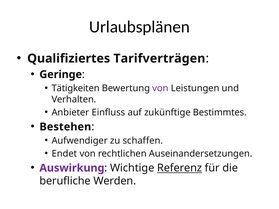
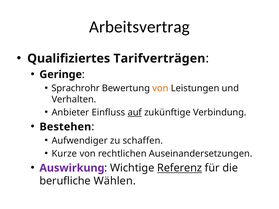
Urlaubsplänen: Urlaubsplänen -> Arbeitsvertrag (139, 27)
Tätigkeiten: Tätigkeiten -> Sprachrohr (76, 88)
von colour: purple -> orange (160, 88)
auf underline: none -> present (135, 113)
Bestimmtes: Bestimmtes -> Verbindung (220, 113)
Endet: Endet -> Kurze (64, 154)
Werden: Werden -> Wählen (115, 181)
